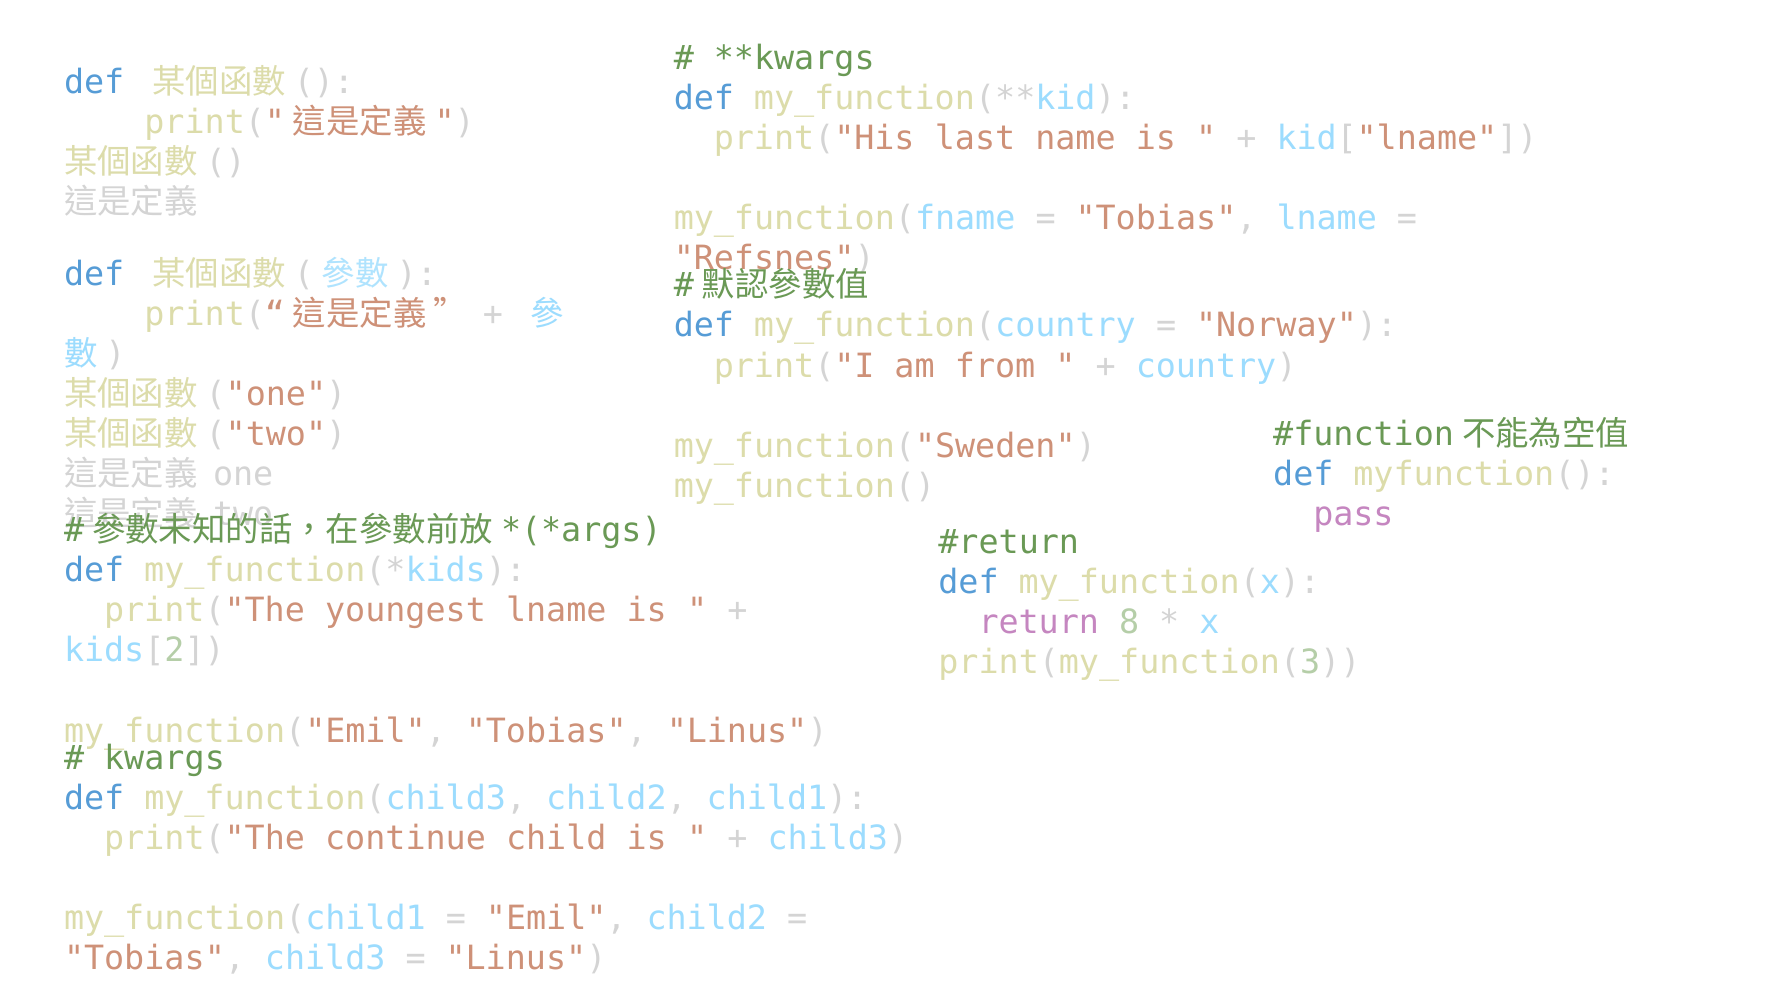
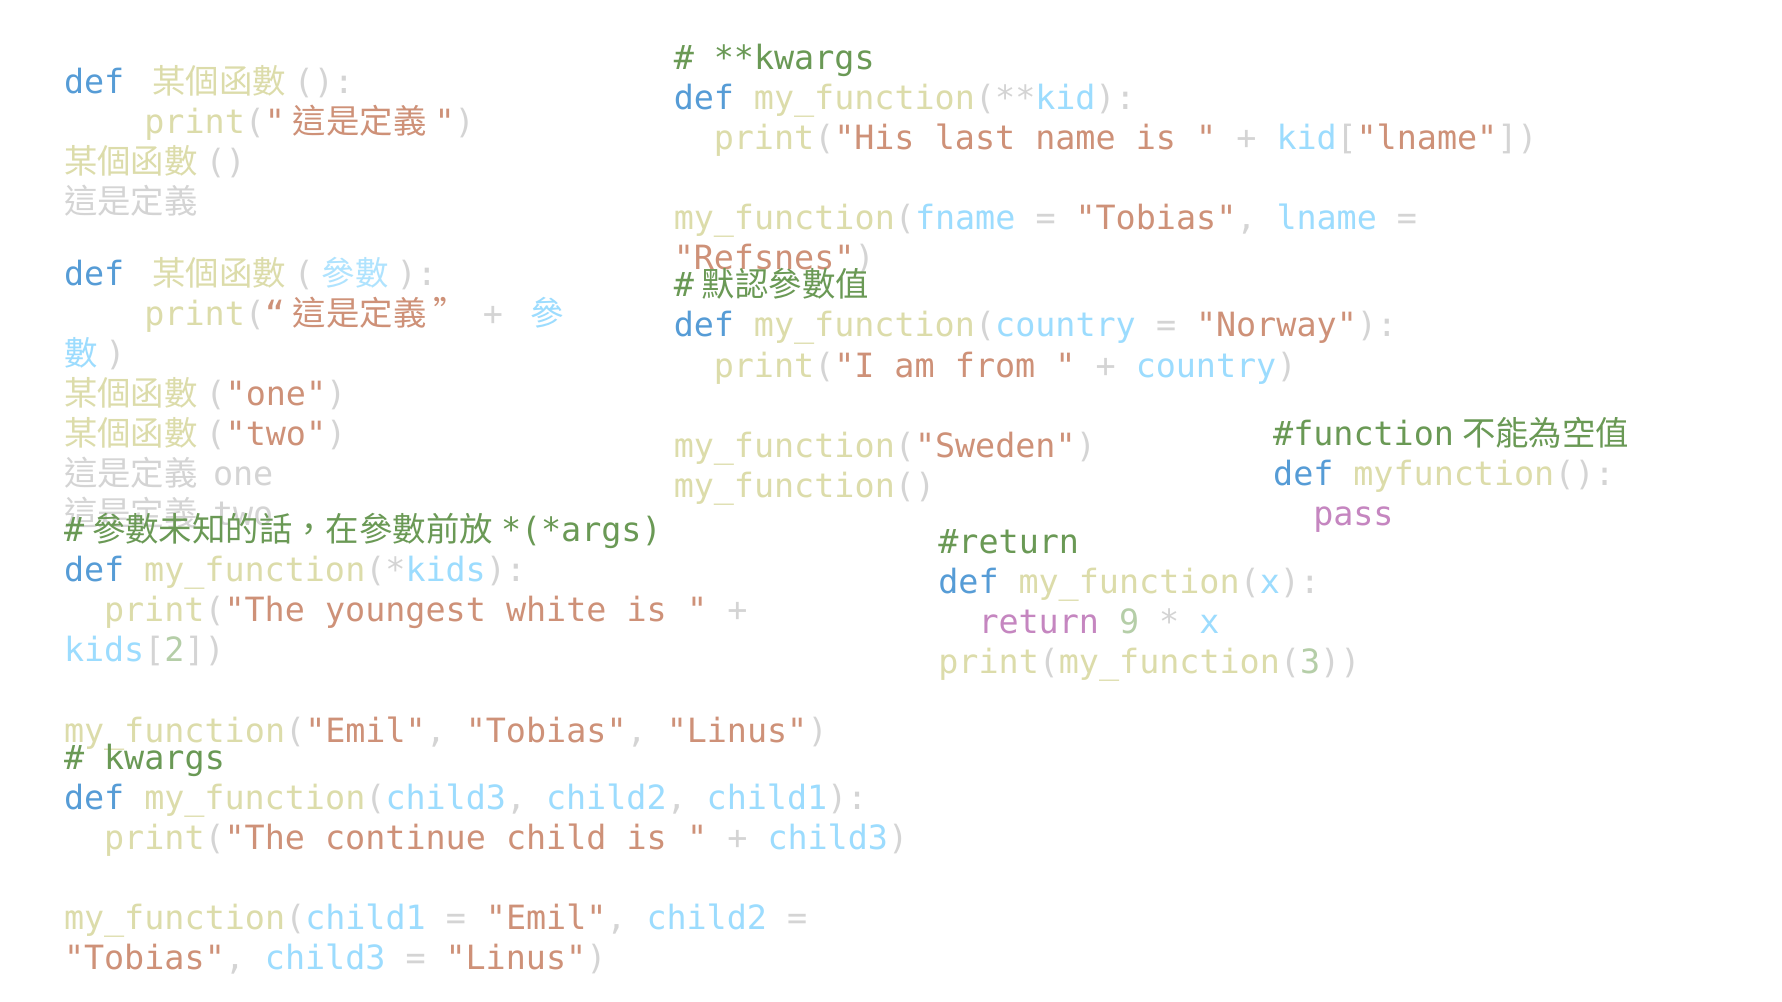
youngest lname: lname -> white (556, 611)
8: 8 -> 9 (1129, 623)
